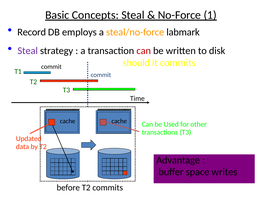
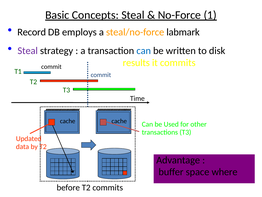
can colour: red -> blue (144, 51)
should: should -> results (136, 63)
writes: writes -> where (225, 172)
